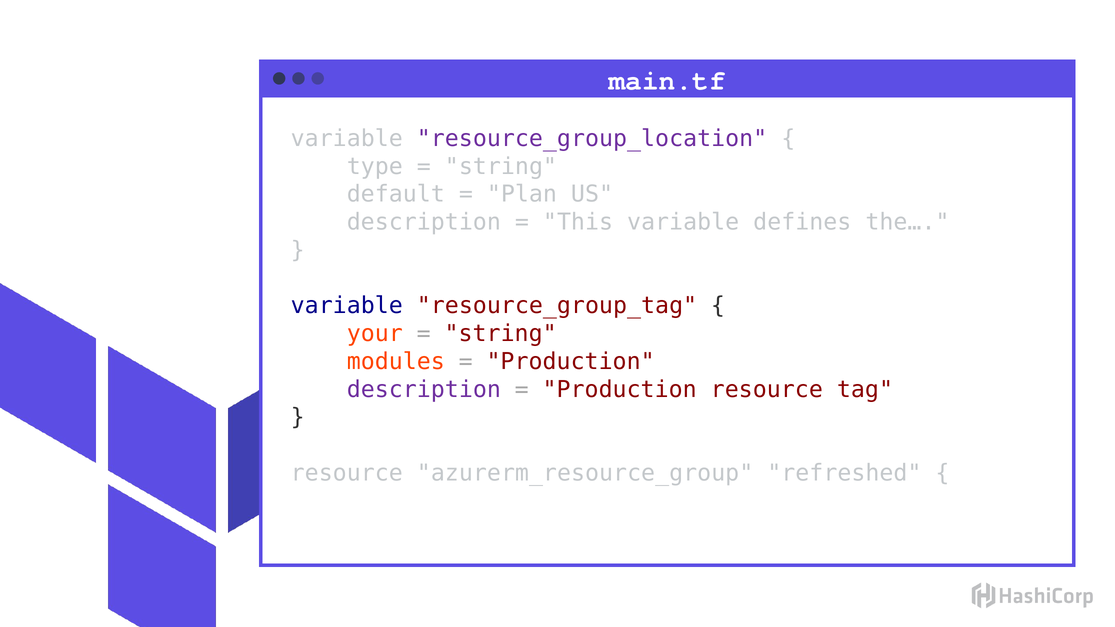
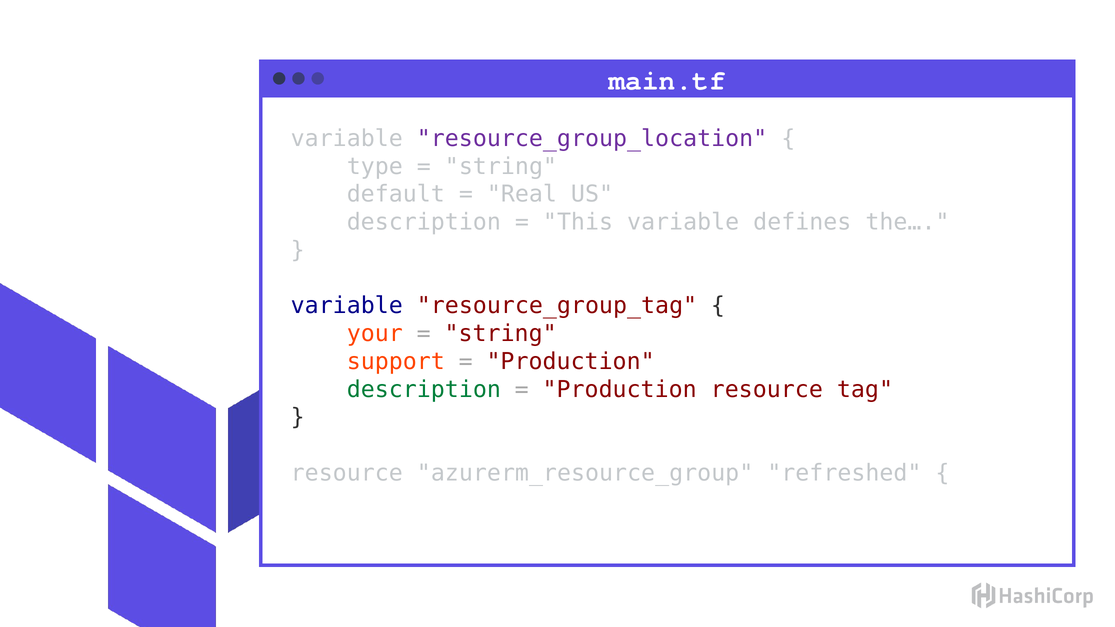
Plan: Plan -> Real (522, 194)
modules: modules -> support (396, 362)
description colour: purple -> green (424, 390)
